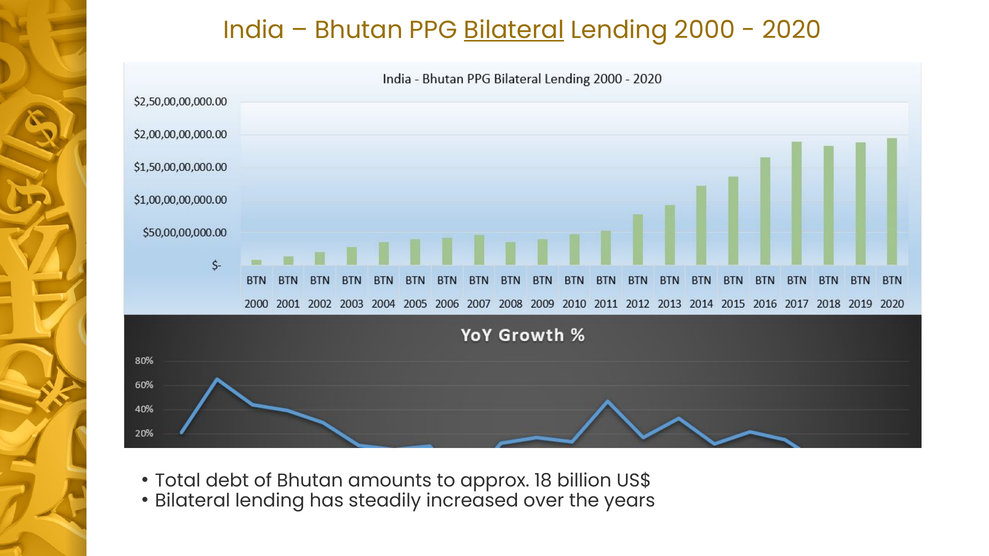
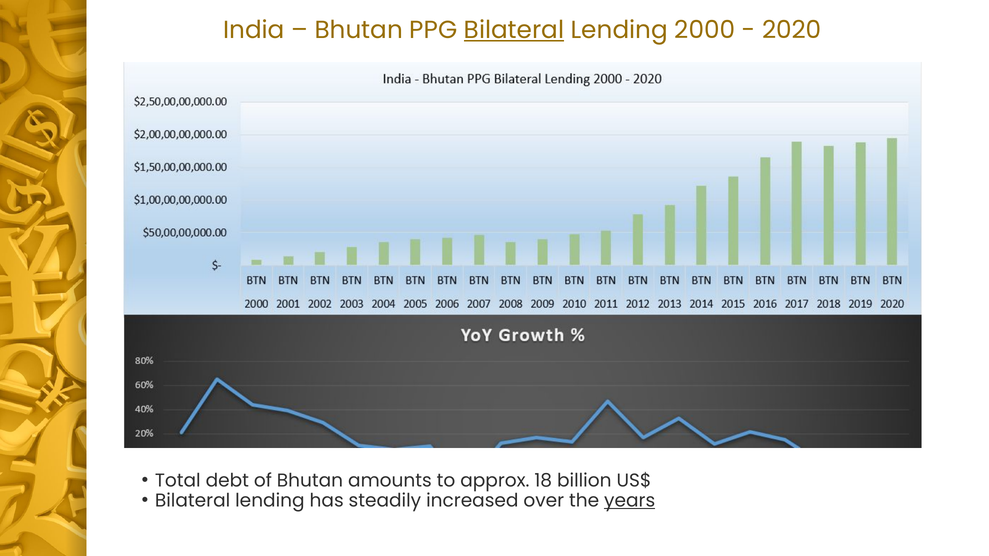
years underline: none -> present (630, 501)
